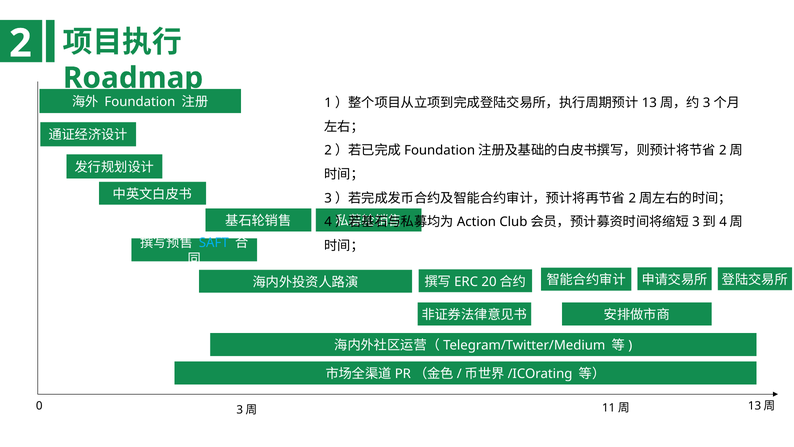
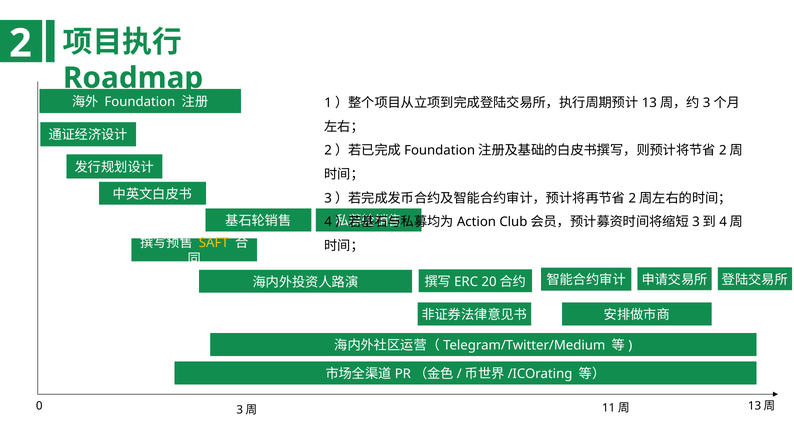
SAFT colour: light blue -> yellow (214, 243)
